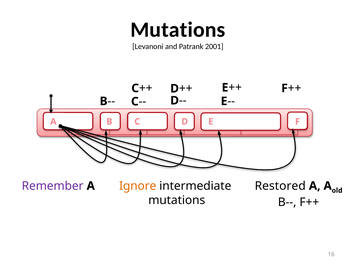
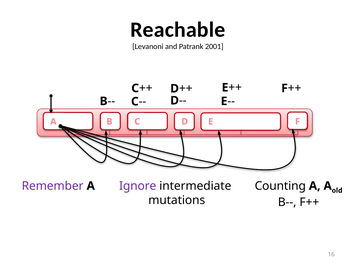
Mutations: Mutations -> Reachable (178, 30)
Ignore colour: orange -> purple (138, 186)
Restored: Restored -> Counting (280, 186)
